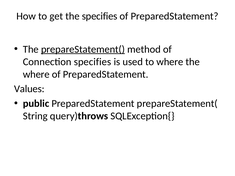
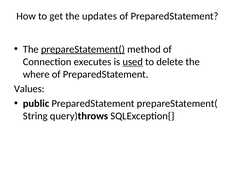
the specifies: specifies -> updates (100, 16)
Connection specifies: specifies -> executes (93, 62)
used underline: none -> present (133, 62)
to where: where -> delete (170, 62)
